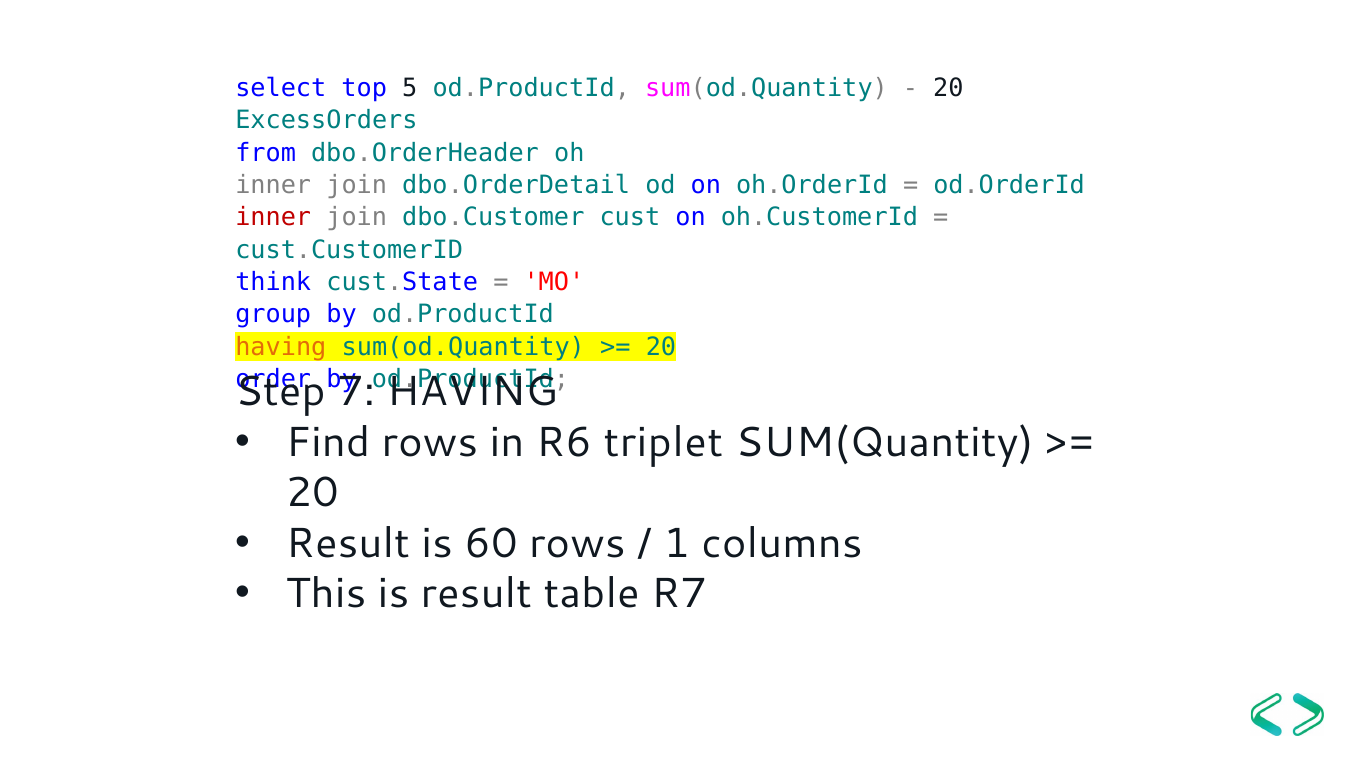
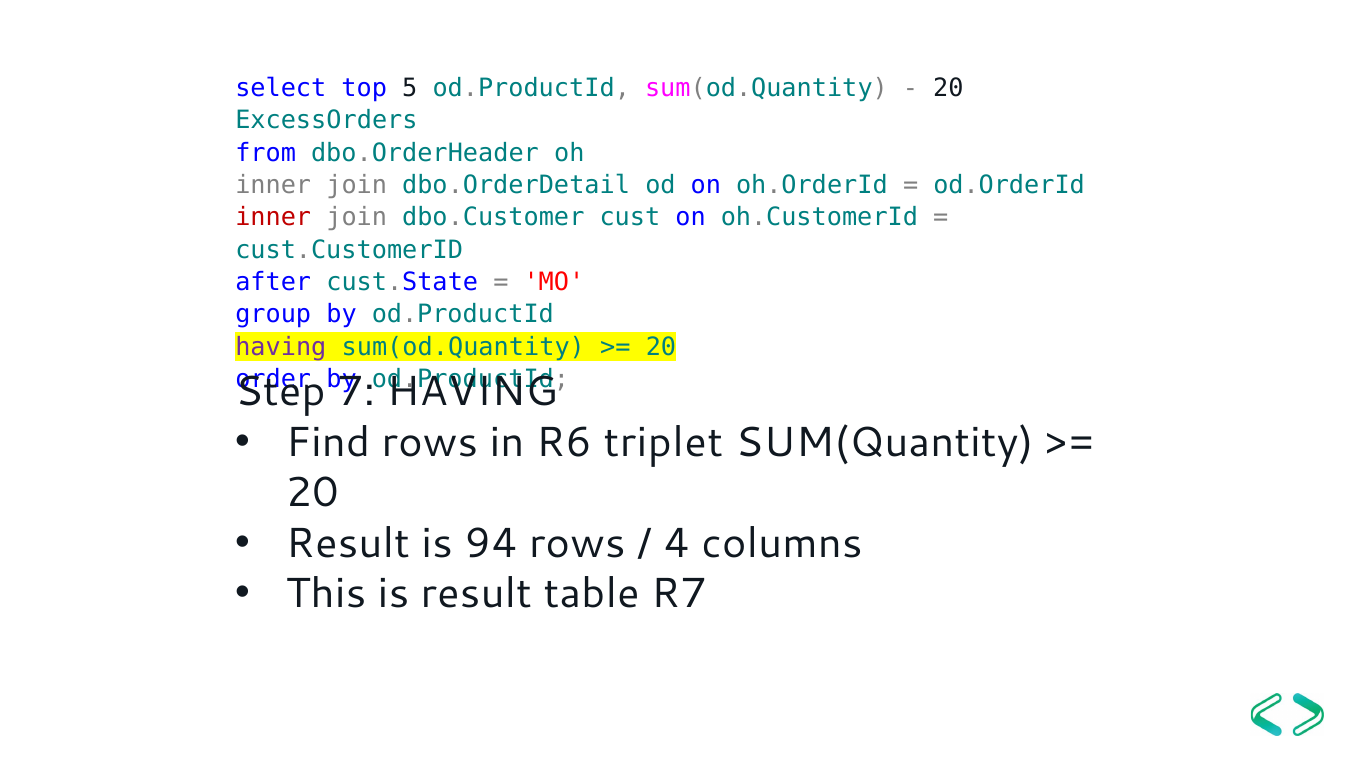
think: think -> after (273, 282)
having colour: orange -> purple (281, 347)
60: 60 -> 94 (491, 543)
1: 1 -> 4 (677, 543)
